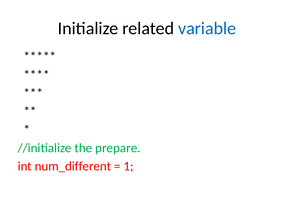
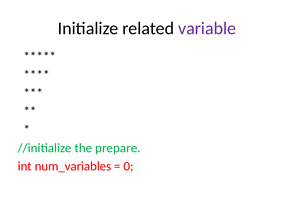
variable colour: blue -> purple (207, 28)
num_different: num_different -> num_variables (73, 167)
1: 1 -> 0 (128, 167)
